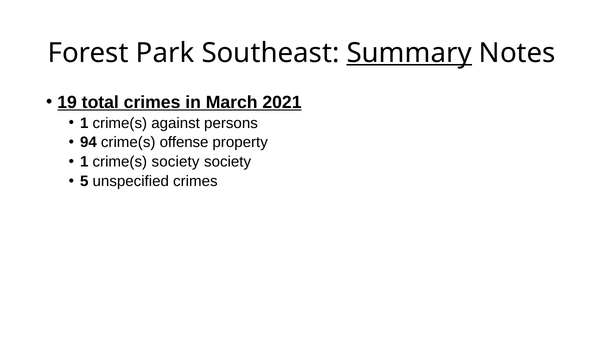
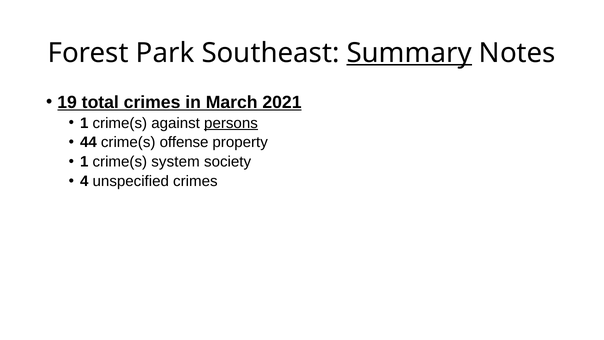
persons underline: none -> present (231, 123)
94: 94 -> 44 (88, 142)
crime(s society: society -> system (176, 162)
5: 5 -> 4 (84, 181)
